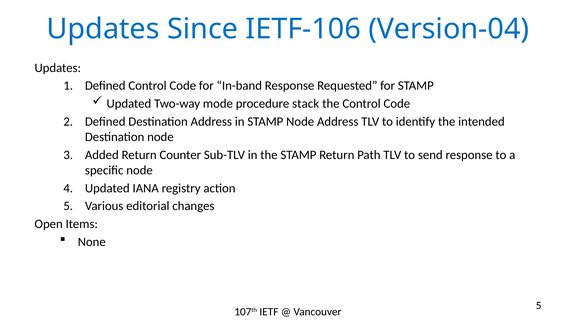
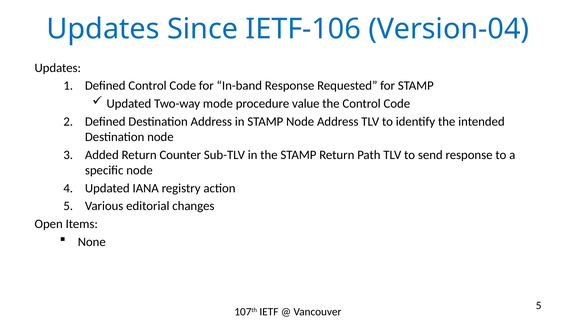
stack: stack -> value (306, 104)
